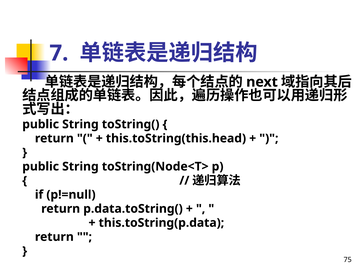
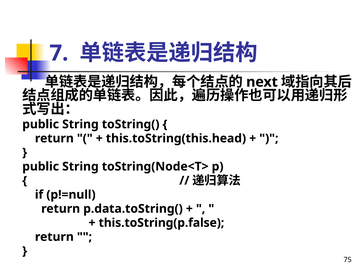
this.toString(p.data: this.toString(p.data -> this.toString(p.false (161, 223)
